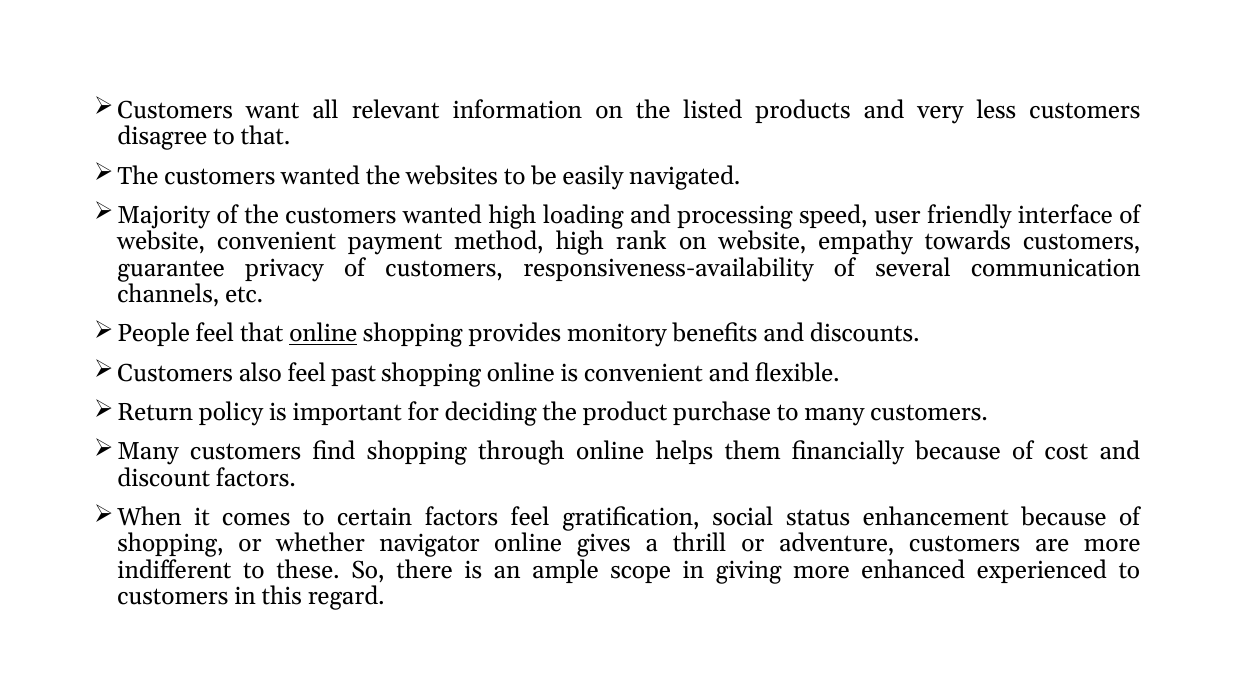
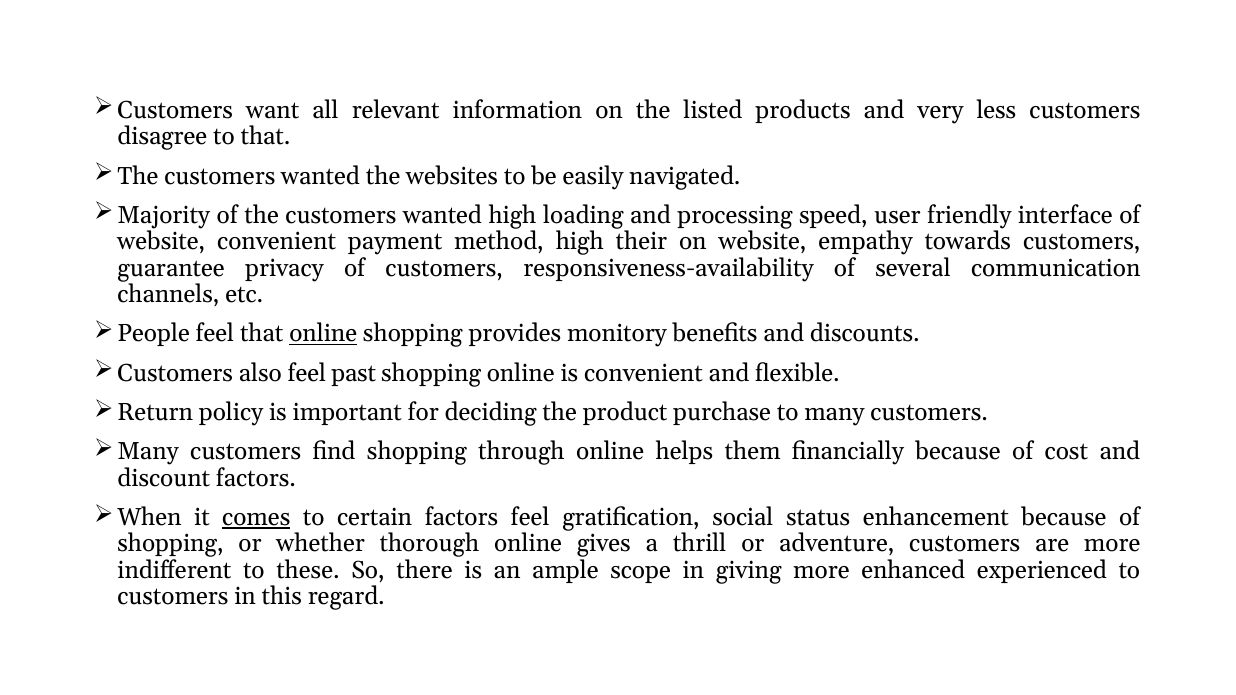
rank: rank -> their (641, 242)
comes underline: none -> present (256, 518)
navigator: navigator -> thorough (429, 544)
